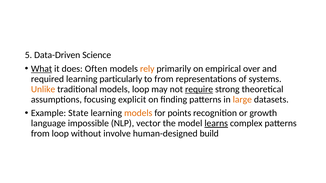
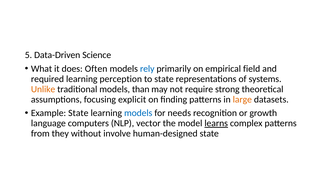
What underline: present -> none (42, 69)
rely colour: orange -> blue (147, 69)
over: over -> field (252, 69)
particularly: particularly -> perception (121, 79)
to from: from -> state (164, 79)
models loop: loop -> than (141, 89)
require underline: present -> none (199, 89)
models colour: orange -> blue (138, 113)
points: points -> needs (179, 113)
impossible: impossible -> computers (88, 124)
from loop: loop -> they (60, 134)
human-designed build: build -> state (209, 134)
